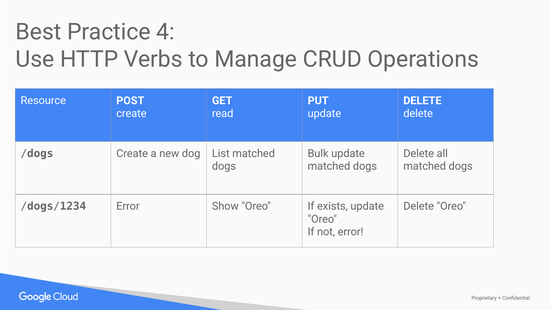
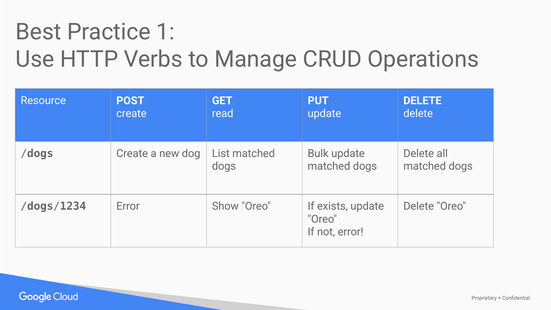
4: 4 -> 1 (165, 32)
